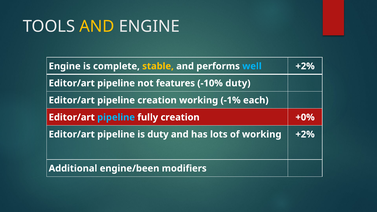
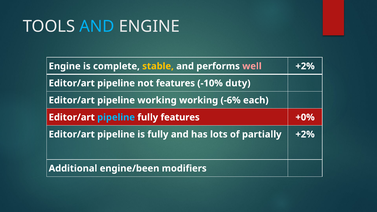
AND colour: yellow -> light blue (97, 26)
well colour: light blue -> pink (252, 66)
pipeline creation: creation -> working (157, 100)
-1%: -1% -> -6% (231, 100)
fully creation: creation -> features (180, 117)
is duty: duty -> fully (158, 134)
of working: working -> partially (262, 134)
